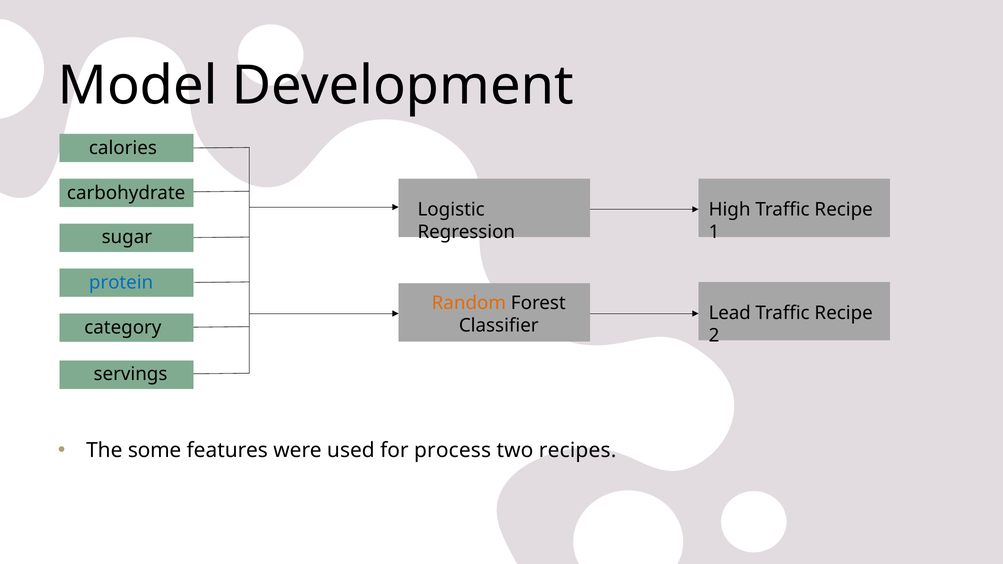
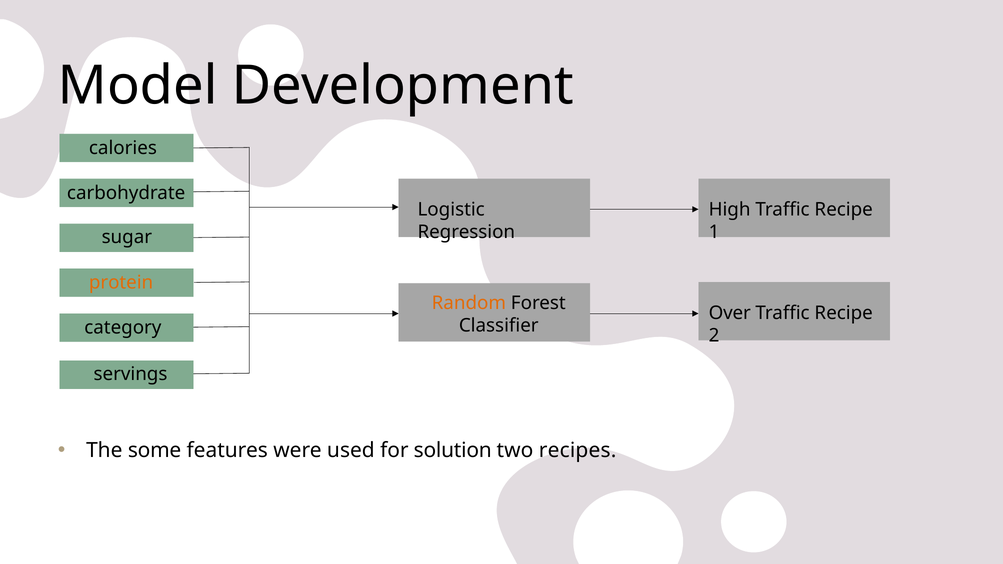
protein colour: blue -> orange (121, 283)
Lead: Lead -> Over (730, 313)
process: process -> solution (453, 451)
